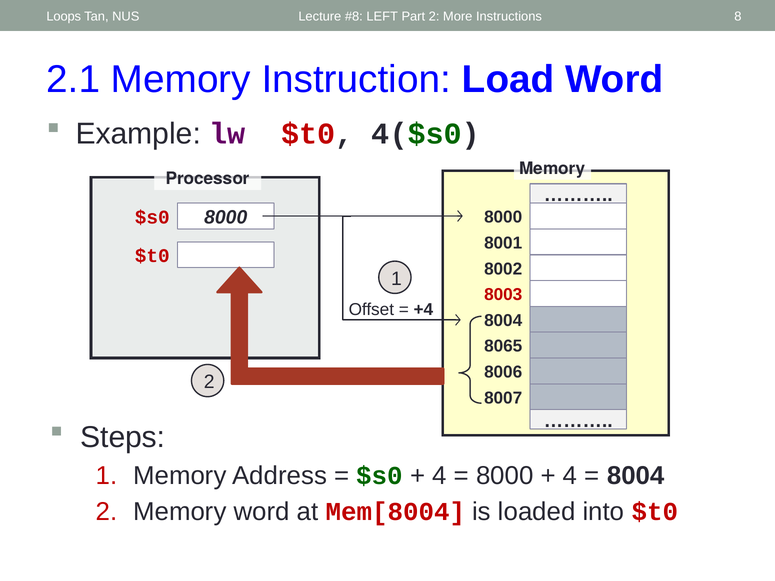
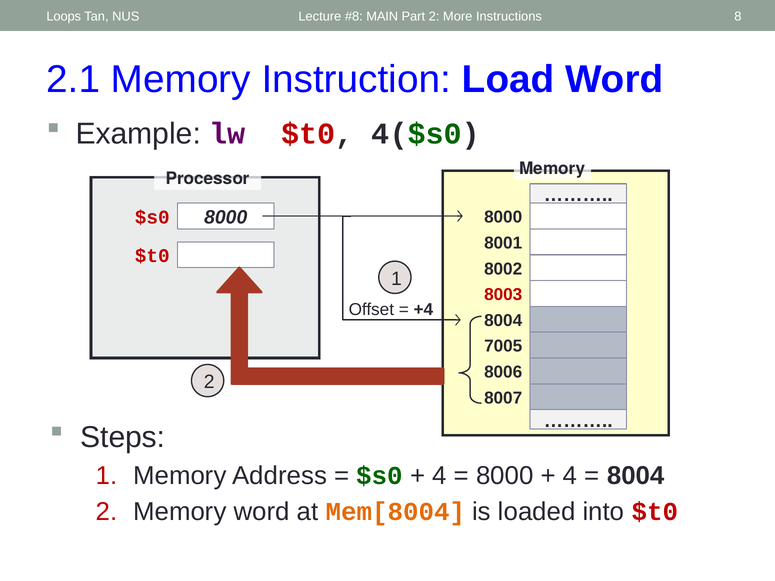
LEFT: LEFT -> MAIN (382, 16)
8065: 8065 -> 7005 (503, 346)
Mem[8004 colour: red -> orange (395, 512)
